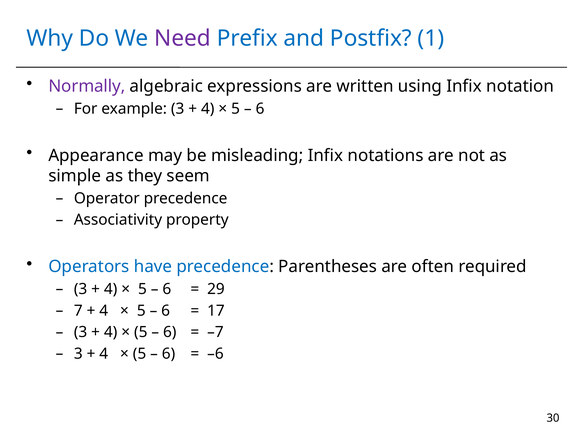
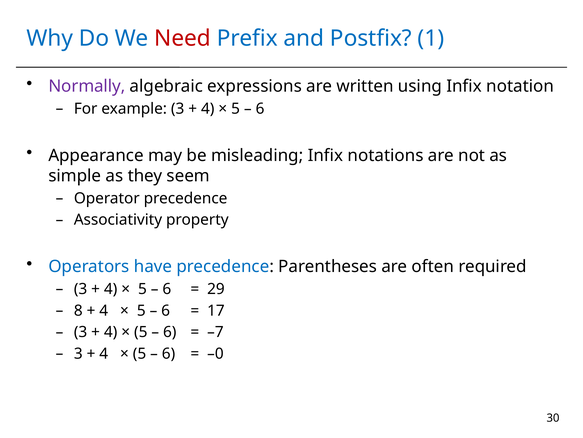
Need colour: purple -> red (183, 38)
7: 7 -> 8 (78, 310)
–6: –6 -> –0 (215, 353)
